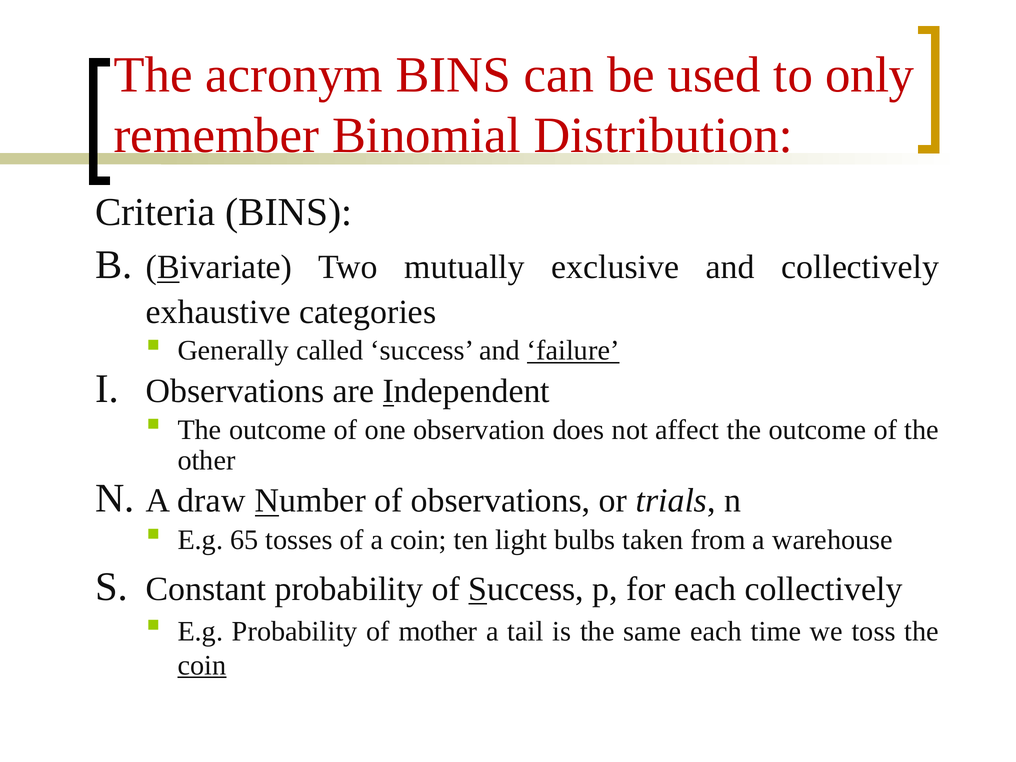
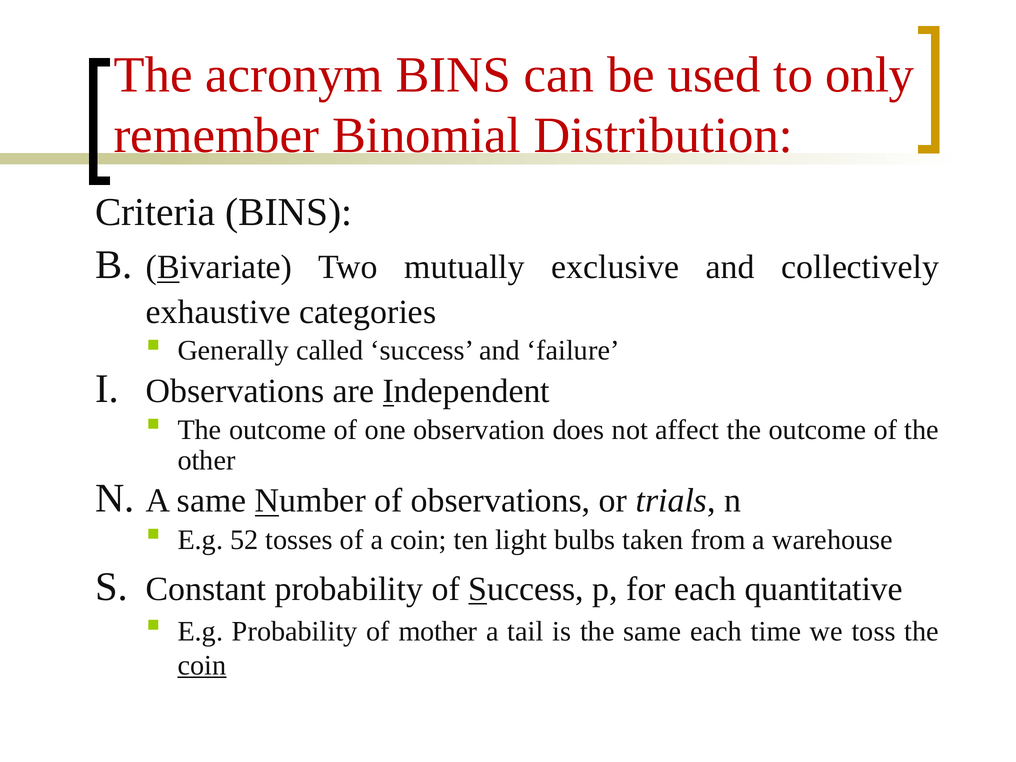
failure underline: present -> none (573, 351)
A draw: draw -> same (212, 501)
65: 65 -> 52 (244, 540)
each collectively: collectively -> quantitative (824, 589)
